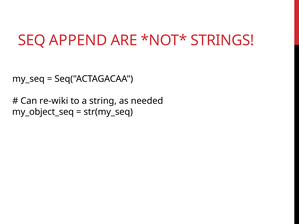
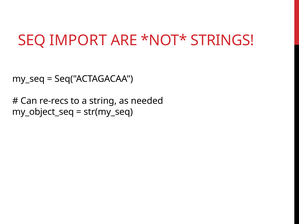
APPEND: APPEND -> IMPORT (78, 40)
re-wiki: re-wiki -> re-recs (54, 101)
